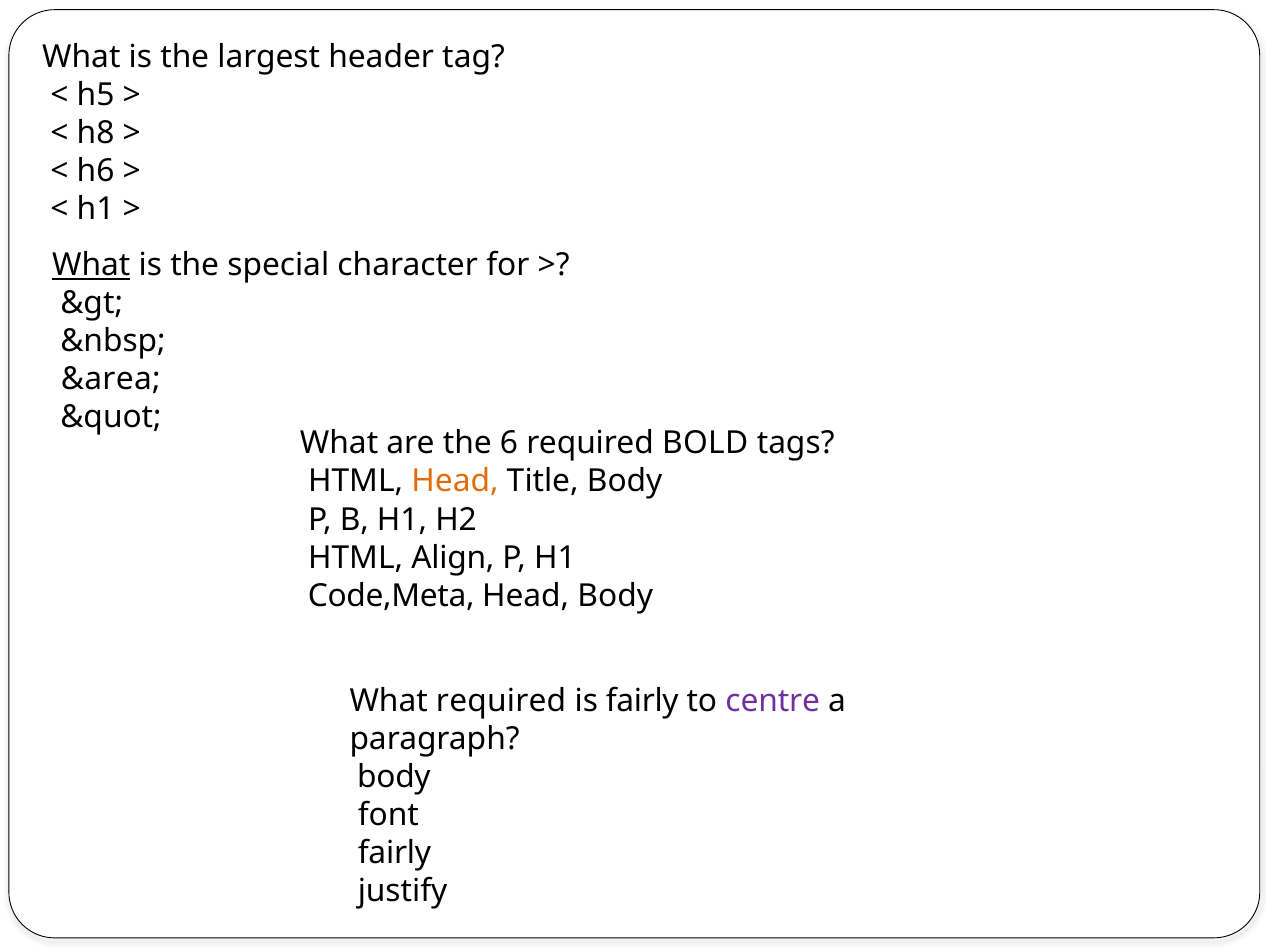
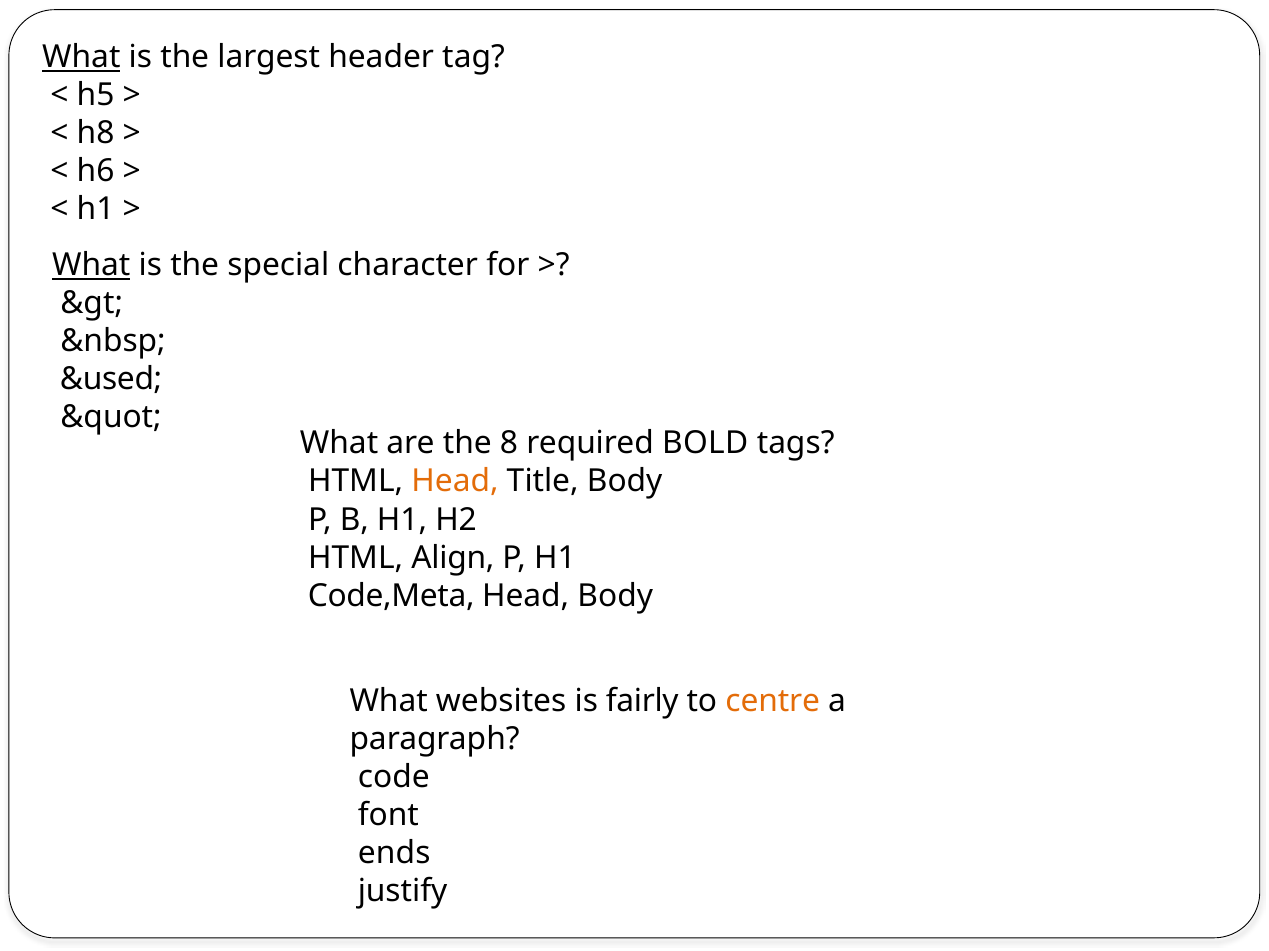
What underline: none -> present (81, 57)
&area: &area -> &used (111, 380)
6: 6 -> 8 (509, 444)
What required: required -> websites (501, 702)
centre colour: purple -> orange (773, 702)
body: body -> code (394, 778)
fairly: fairly -> ends (394, 854)
